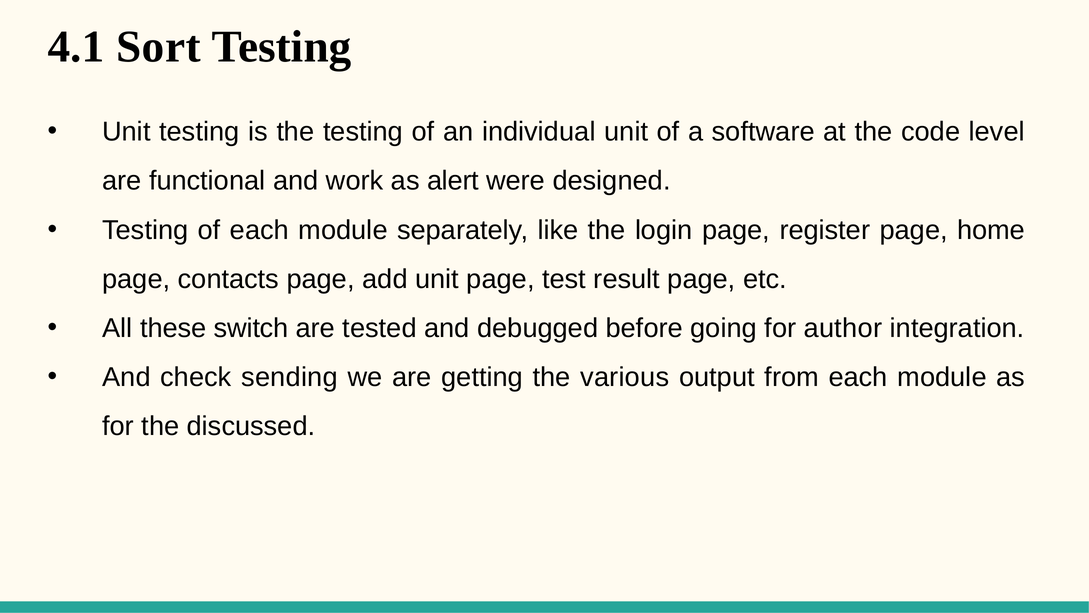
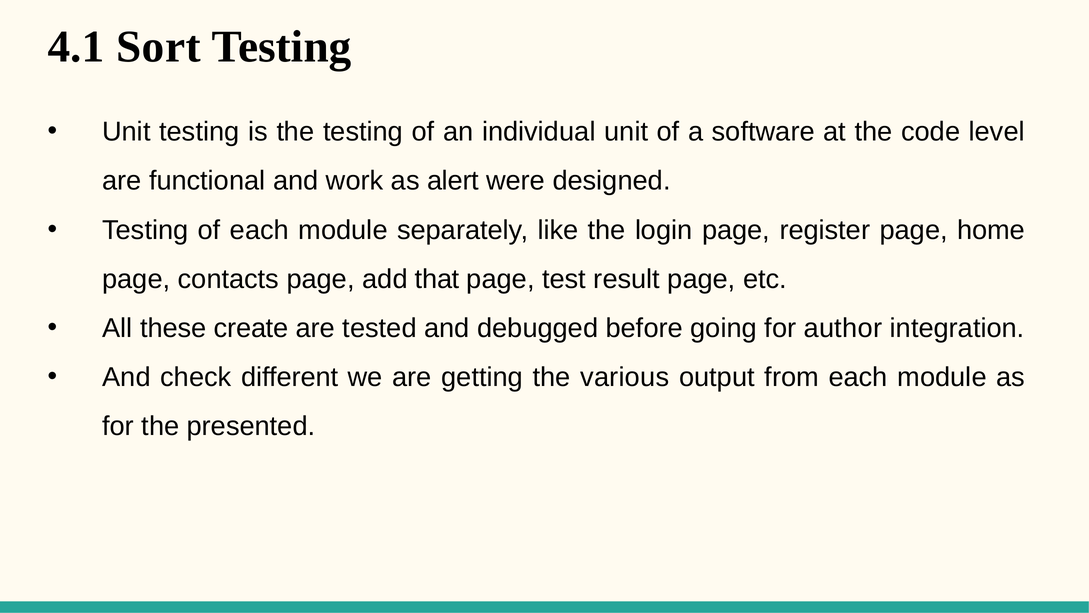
add unit: unit -> that (437, 279)
switch: switch -> create (251, 328)
sending: sending -> different (290, 377)
discussed: discussed -> presented (251, 426)
